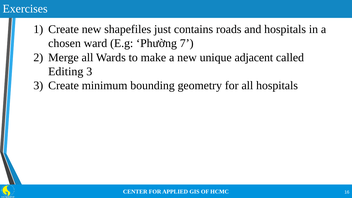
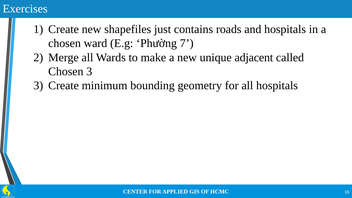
Editing: Editing -> Chosen (66, 72)
